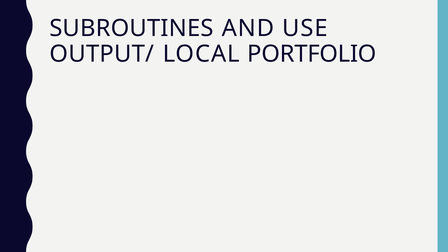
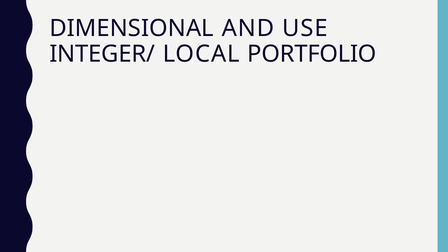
SUBROUTINES: SUBROUTINES -> DIMENSIONAL (132, 28)
OUTPUT/: OUTPUT/ -> INTEGER/ (102, 54)
